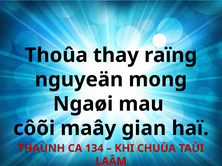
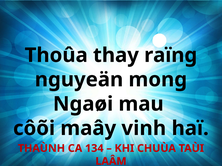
gian: gian -> vinh (144, 129)
